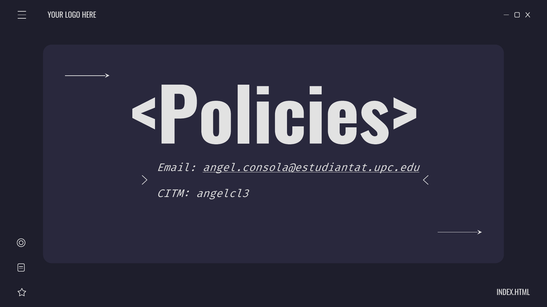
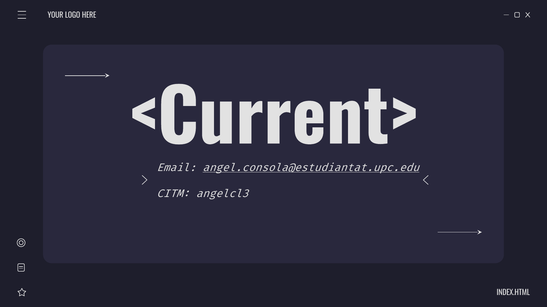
<Policies>: <Policies> -> <Current> (273, 120)
